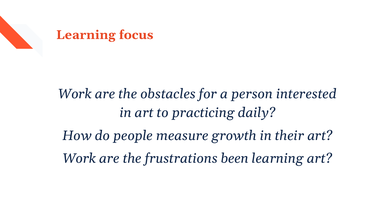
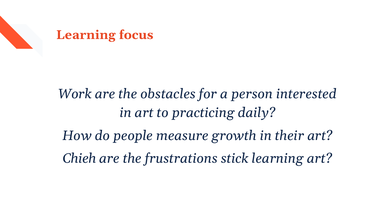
Work: Work -> Chieh (79, 158)
been: been -> stick (235, 158)
